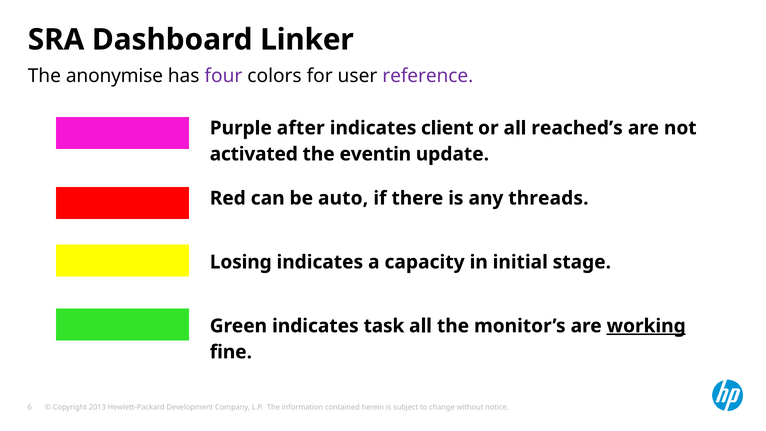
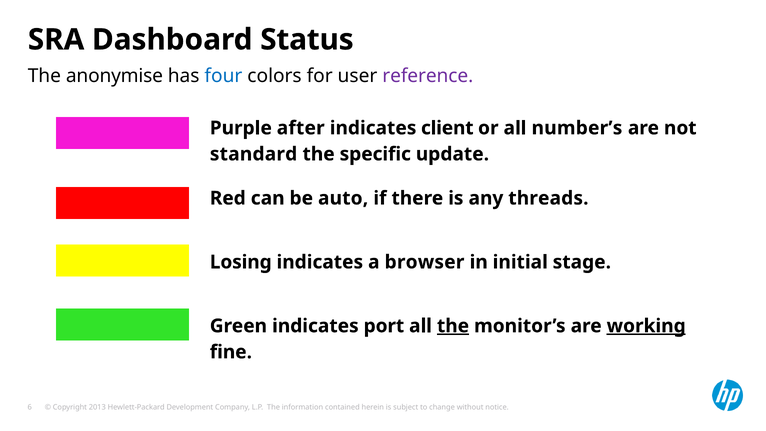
Linker: Linker -> Status (307, 40)
four colour: purple -> blue (223, 76)
reached’s: reached’s -> number’s (577, 128)
activated: activated -> standard (254, 154)
eventin: eventin -> specific (375, 154)
capacity: capacity -> browser (424, 262)
task: task -> port (384, 326)
the underline: none -> present (453, 326)
